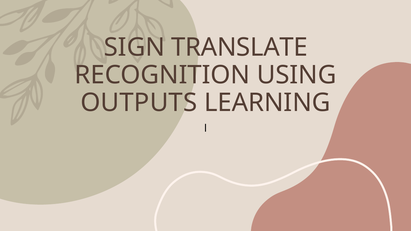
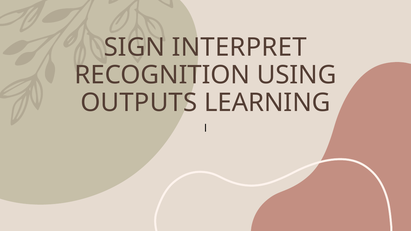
TRANSLATE: TRANSLATE -> INTERPRET (239, 47)
